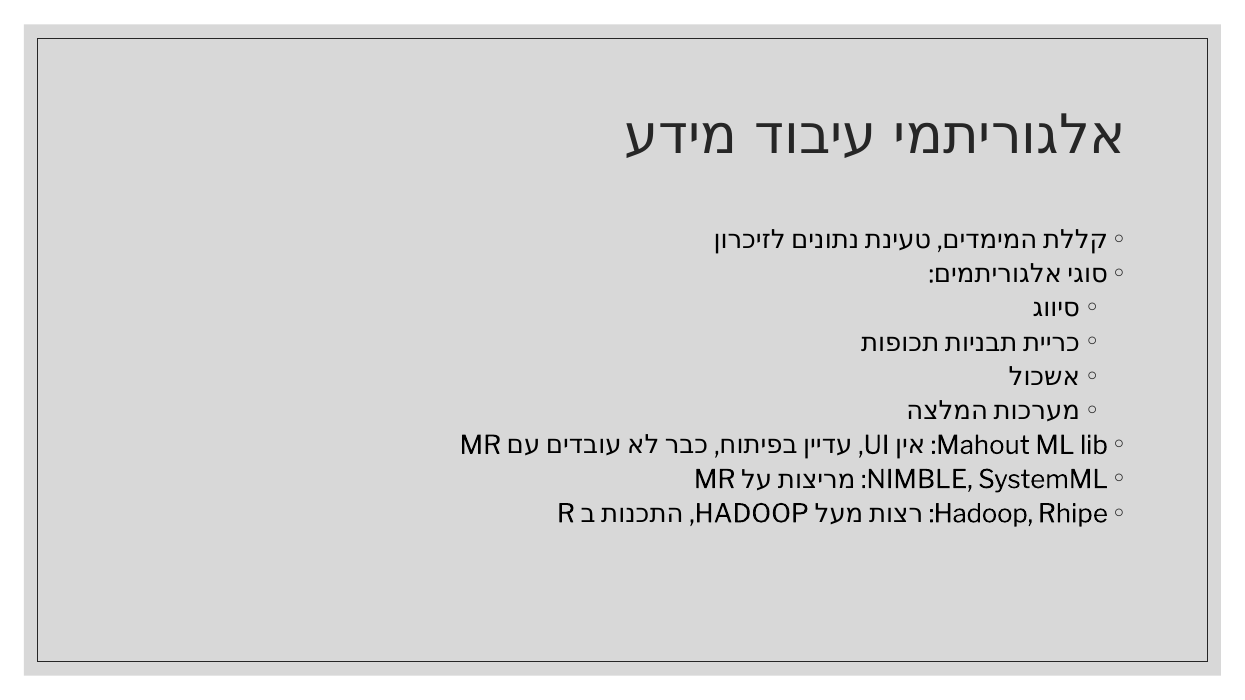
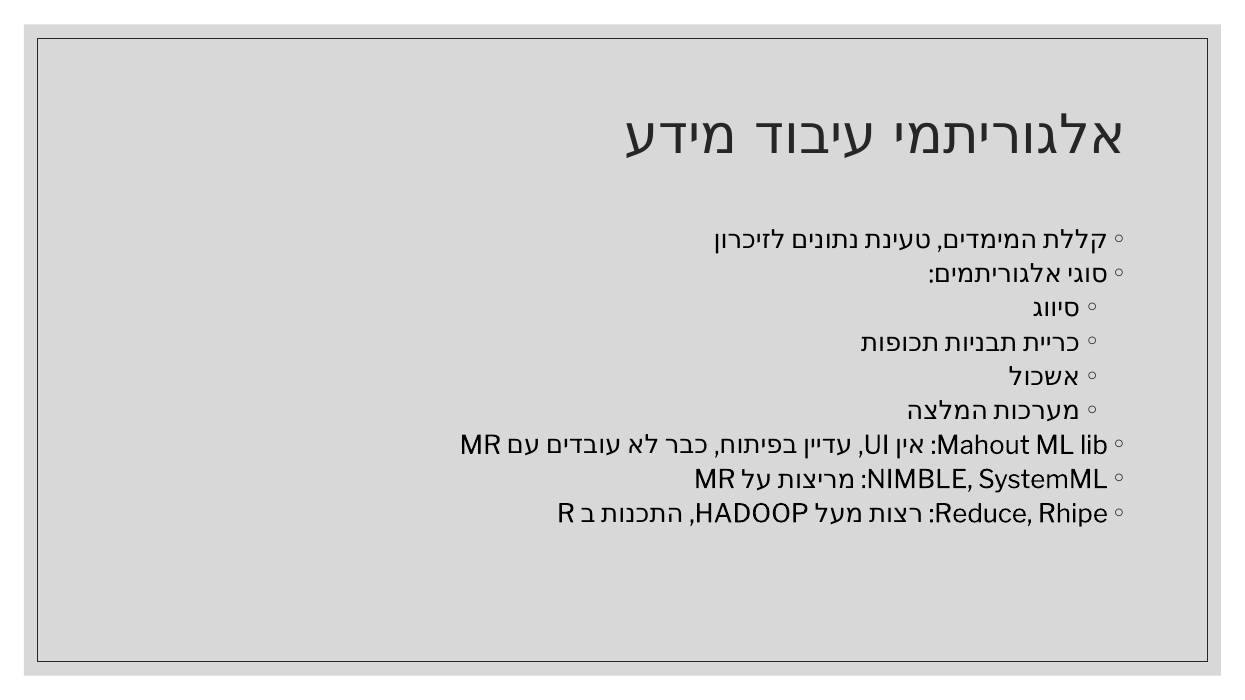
Hadoop: Hadoop -> Reduce (983, 514)
